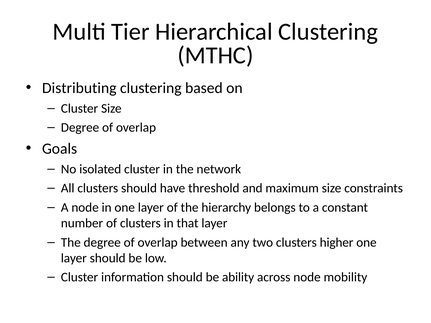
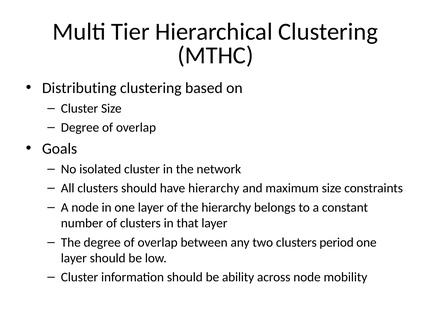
have threshold: threshold -> hierarchy (214, 188)
higher: higher -> period (337, 243)
